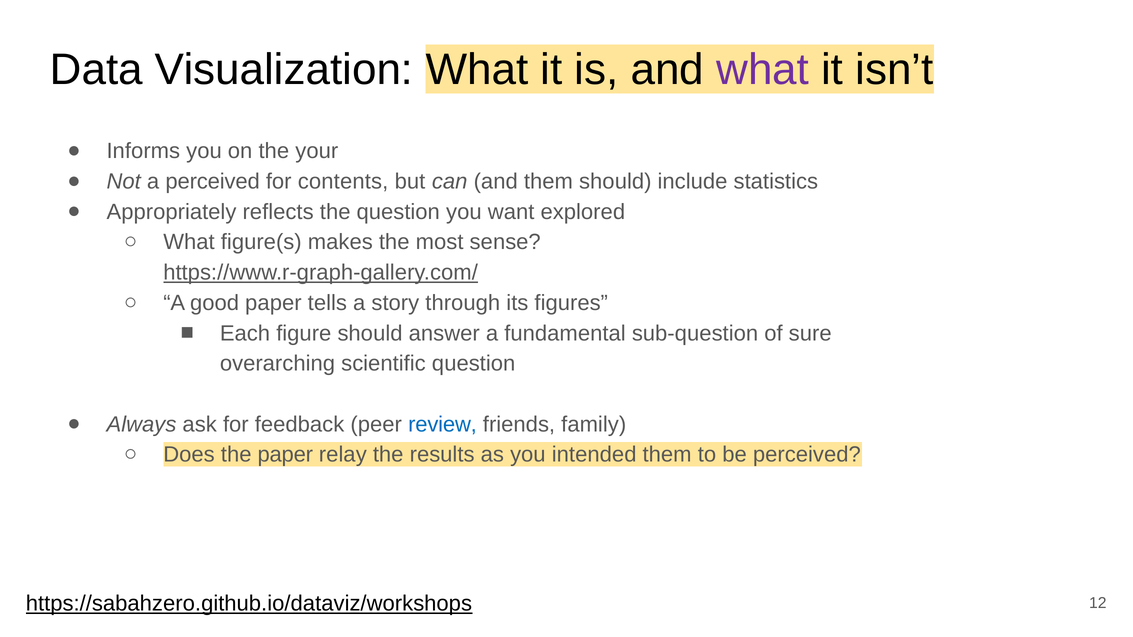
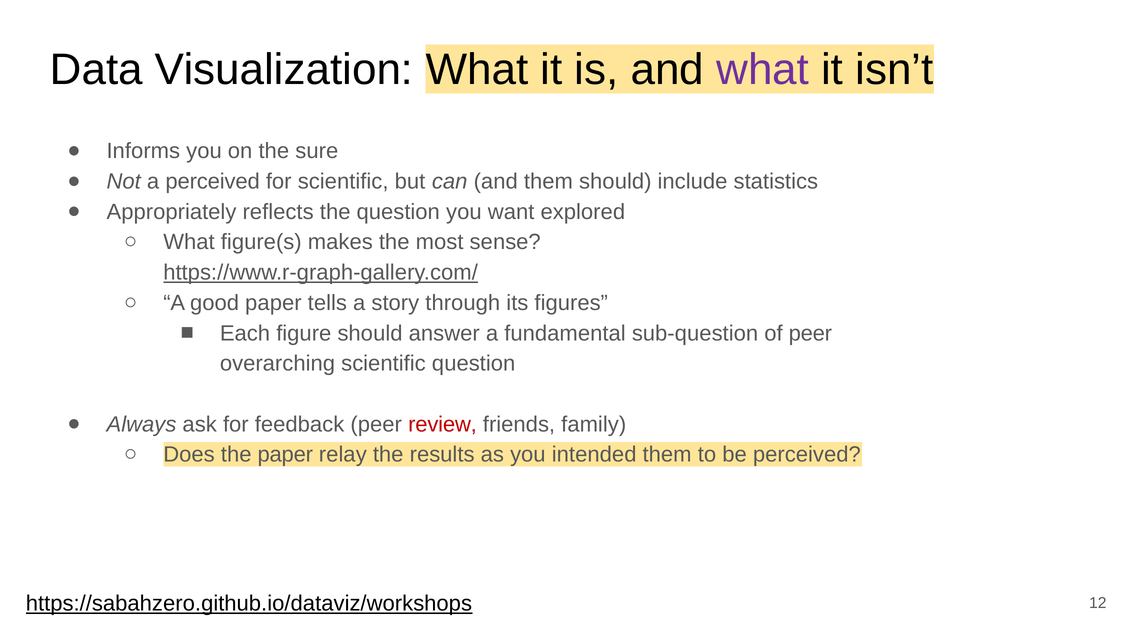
your: your -> sure (317, 151)
for contents: contents -> scientific (343, 182)
of sure: sure -> peer (810, 333)
review colour: blue -> red (442, 425)
